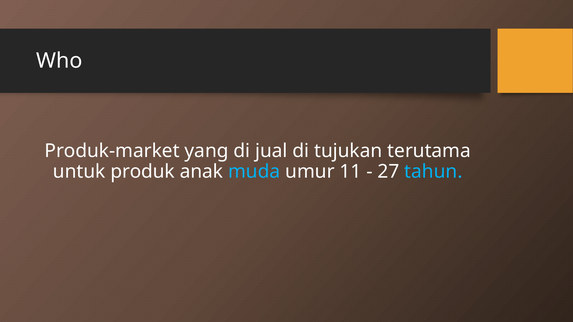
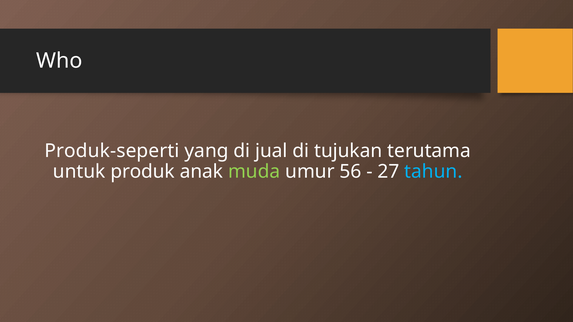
Produk-market: Produk-market -> Produk-seperti (112, 151)
muda colour: light blue -> light green (254, 172)
11: 11 -> 56 (350, 172)
